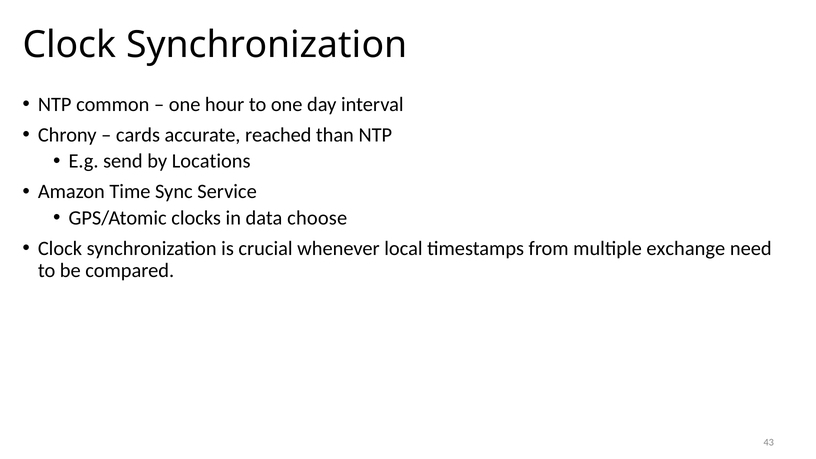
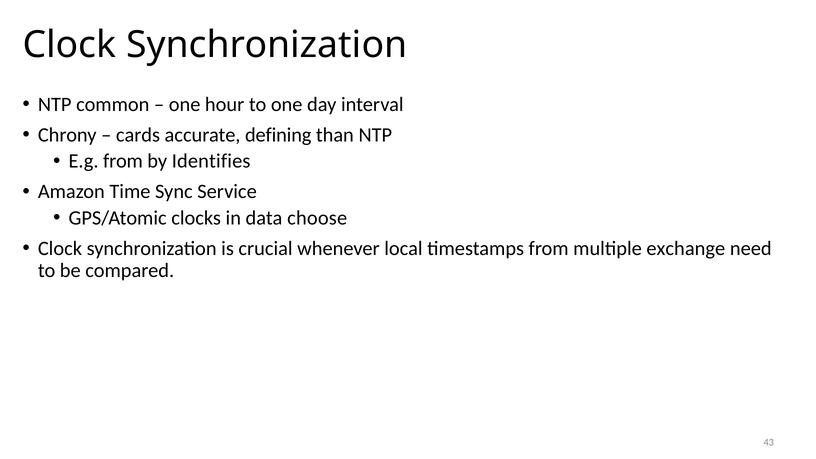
reached: reached -> defining (278, 135)
E.g send: send -> from (123, 161)
Locations: Locations -> Identifies (211, 161)
